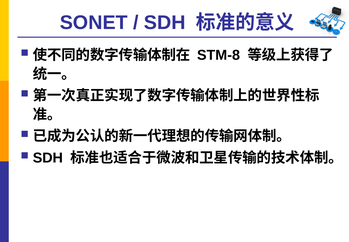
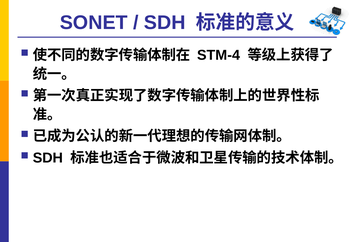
STM-8: STM-8 -> STM-4 (219, 55)
